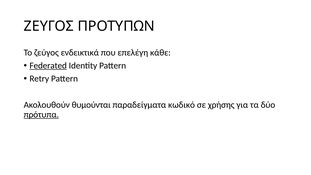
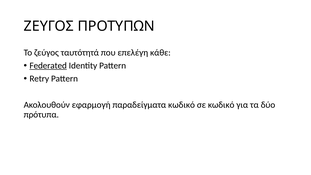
ενδεικτικά: ενδεικτικά -> ταυτότητά (80, 53)
θυμούνται: θυμούνται -> εφαρμογή (91, 105)
σε χρήσης: χρήσης -> κωδικό (221, 105)
πρότυπα underline: present -> none (41, 115)
